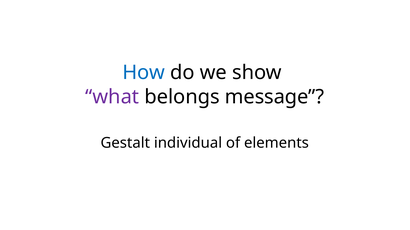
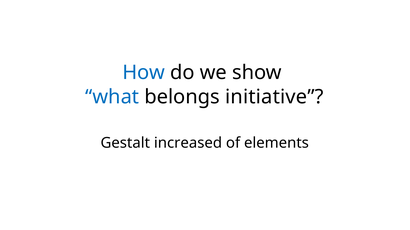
what colour: purple -> blue (112, 97)
message: message -> initiative (274, 97)
individual: individual -> increased (188, 143)
